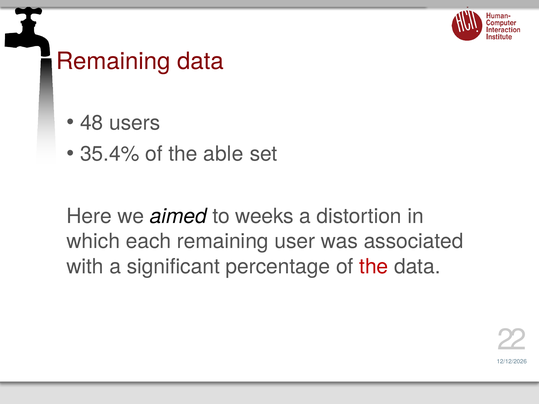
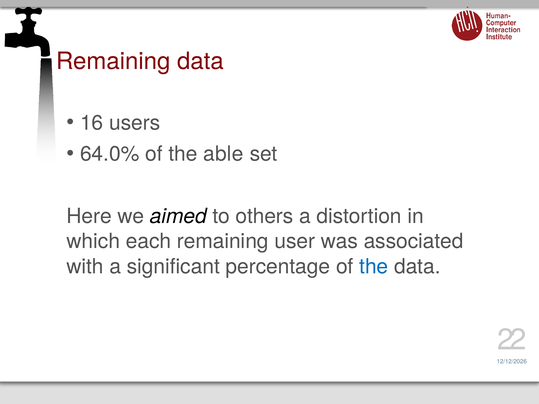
48: 48 -> 16 (92, 123)
35.4%: 35.4% -> 64.0% (110, 154)
weeks: weeks -> others (264, 216)
the colour: red -> blue (374, 267)
